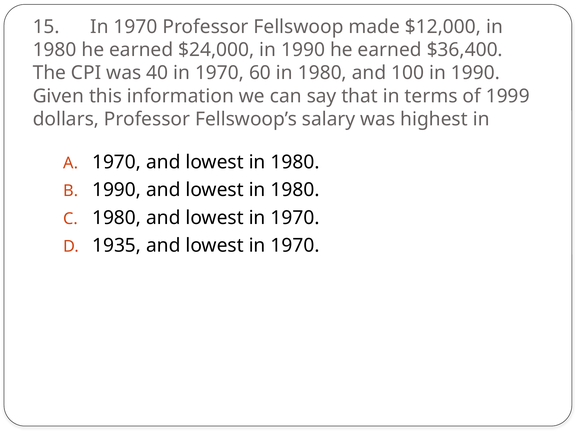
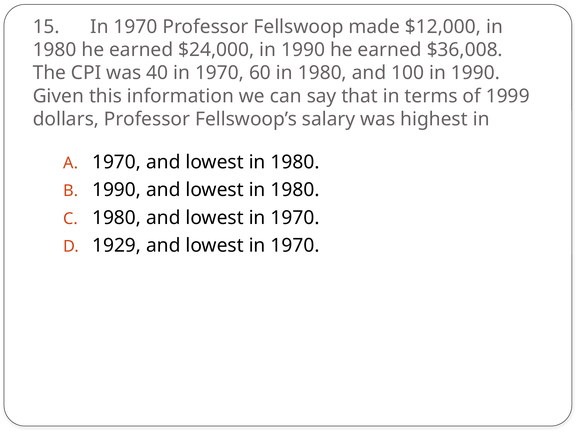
$36,400: $36,400 -> $36,008 (465, 50)
1935: 1935 -> 1929 (117, 245)
